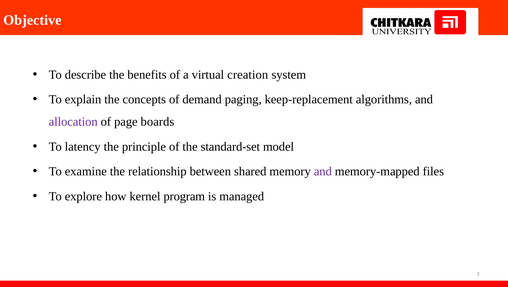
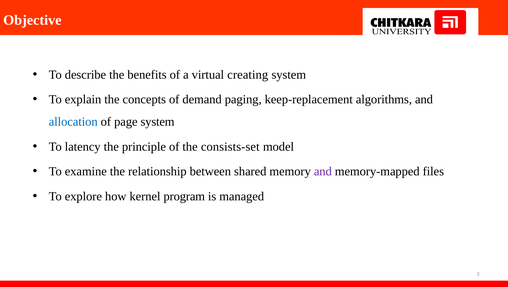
creation: creation -> creating (248, 75)
allocation colour: purple -> blue (73, 122)
page boards: boards -> system (158, 122)
standard-set: standard-set -> consists-set (230, 147)
